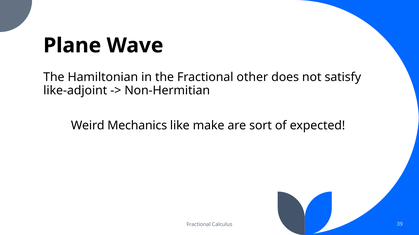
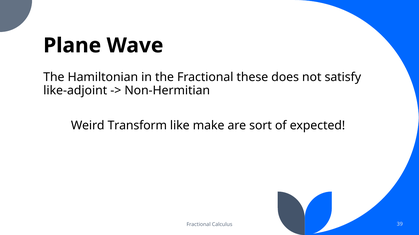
other: other -> these (252, 77)
Mechanics: Mechanics -> Transform (137, 126)
